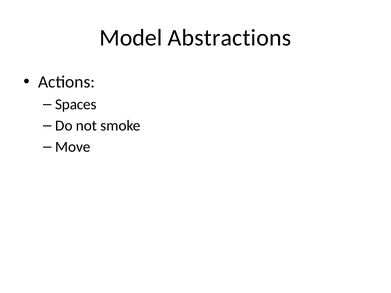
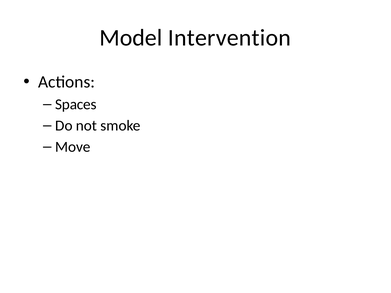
Abstractions: Abstractions -> Intervention (229, 38)
